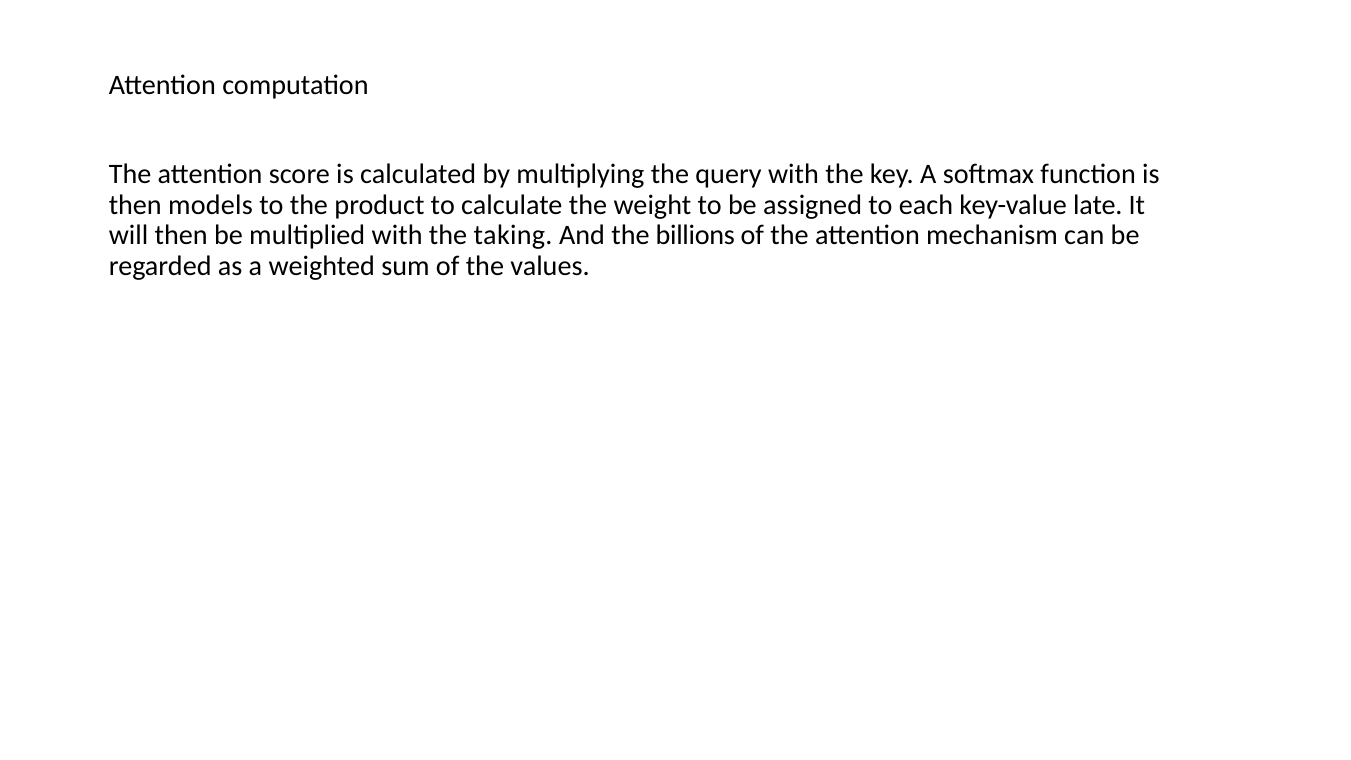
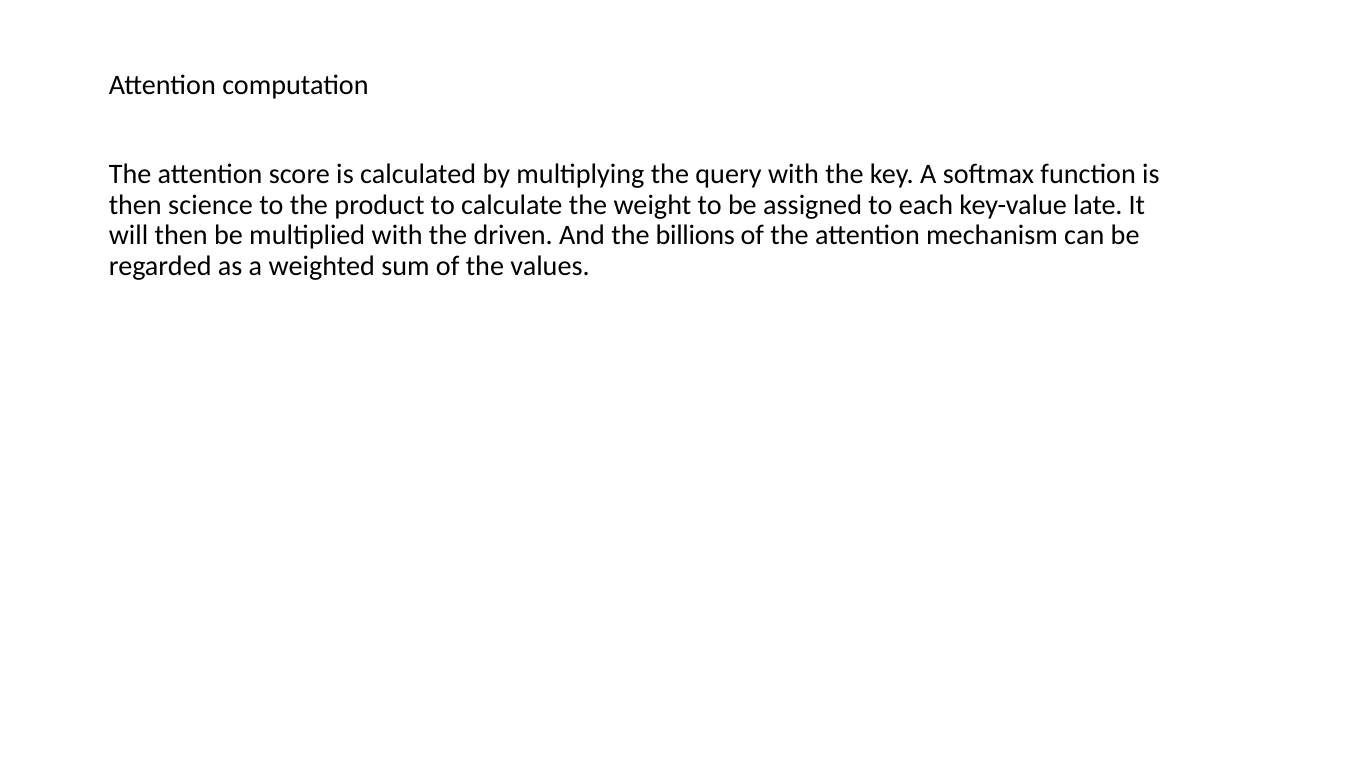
models: models -> science (211, 205)
taking: taking -> driven (513, 235)
